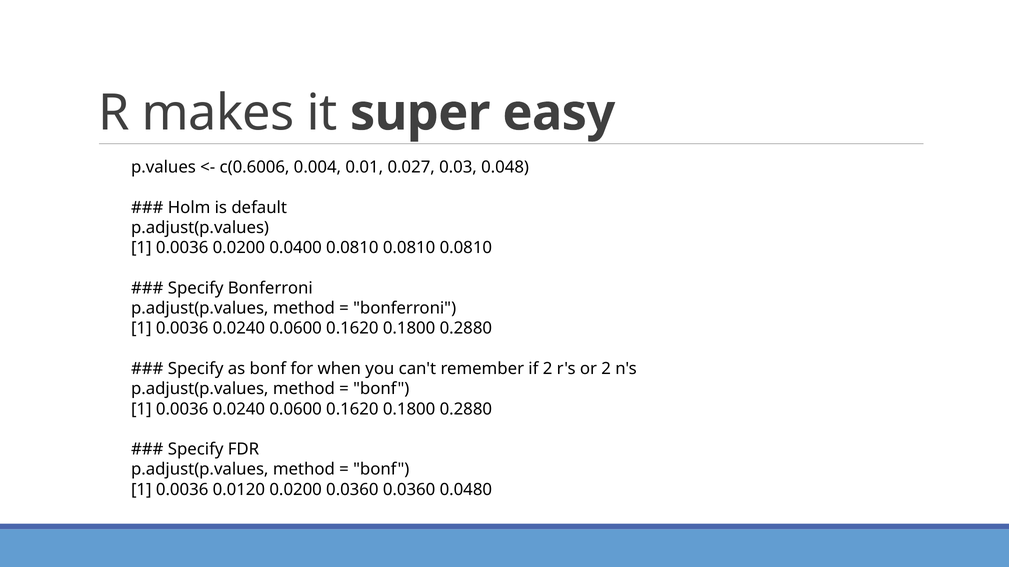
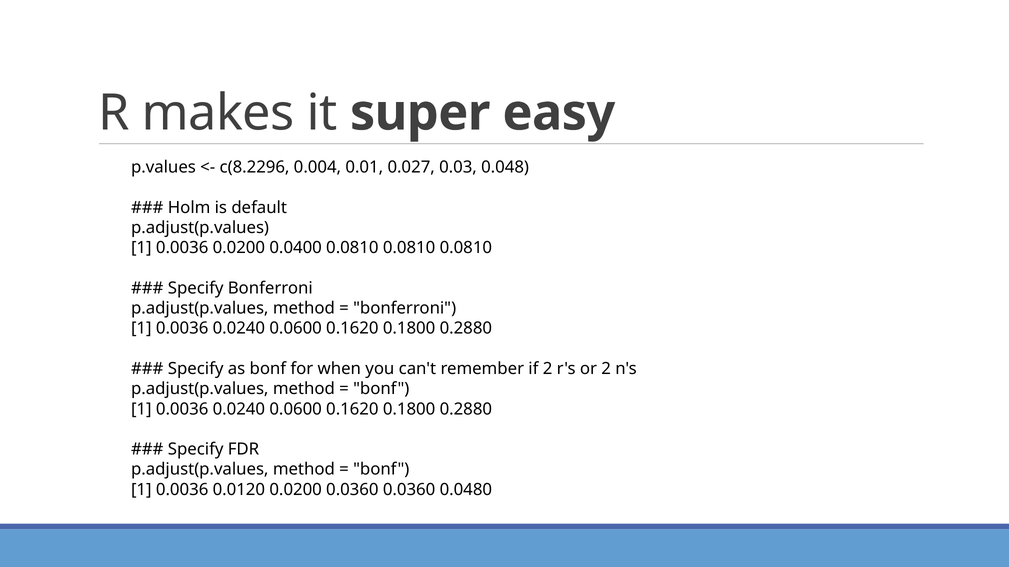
c(0.6006: c(0.6006 -> c(8.2296 (255, 167)
